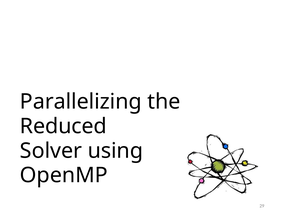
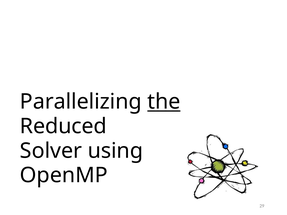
the underline: none -> present (164, 102)
